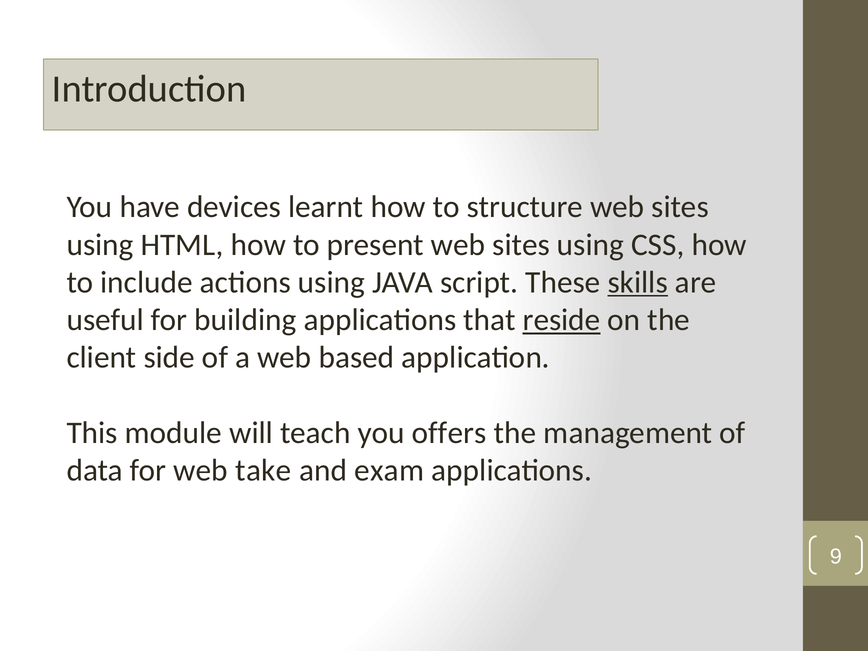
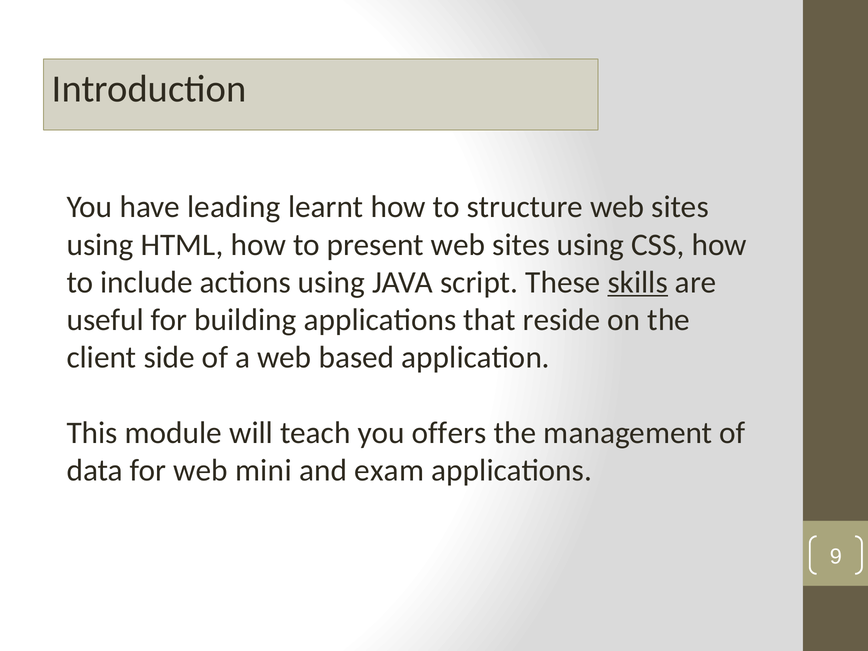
devices: devices -> leading (234, 207)
reside underline: present -> none (562, 320)
take: take -> mini (263, 470)
